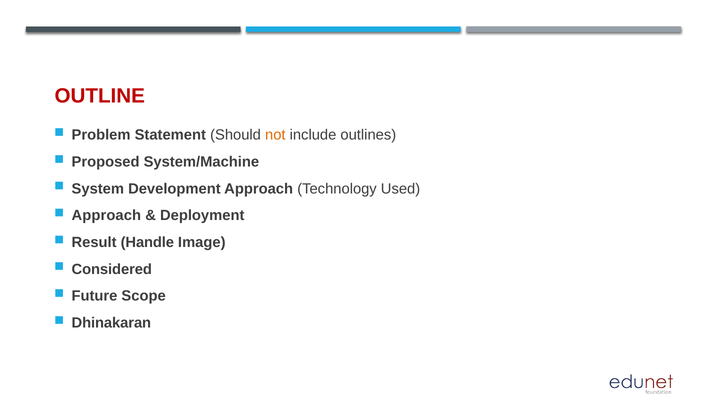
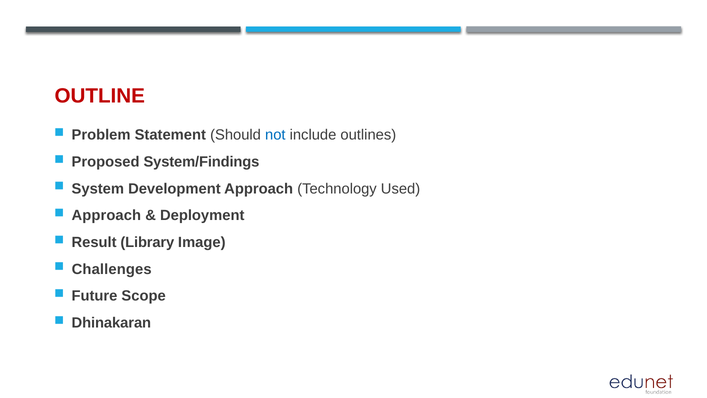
not colour: orange -> blue (275, 135)
System/Machine: System/Machine -> System/Findings (201, 162)
Handle: Handle -> Library (147, 242)
Considered: Considered -> Challenges (112, 269)
